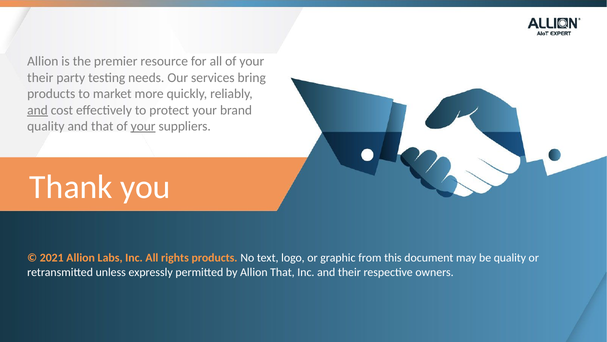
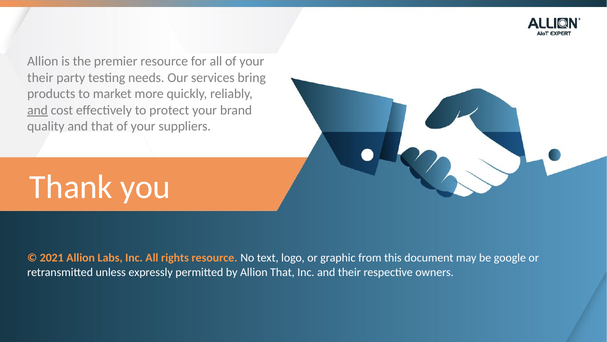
your underline: present -> none (143, 126)
rights products: products -> resource (214, 257)
be quality: quality -> google (510, 257)
